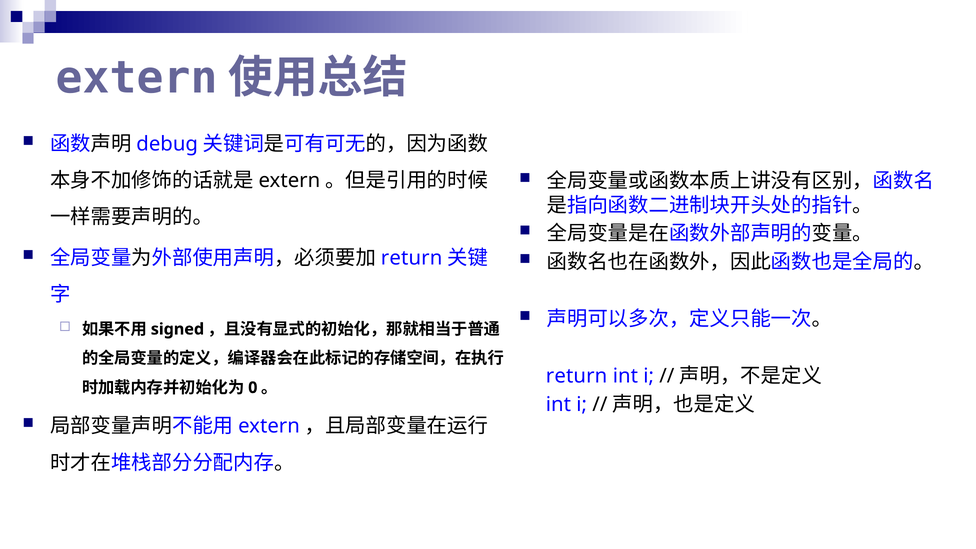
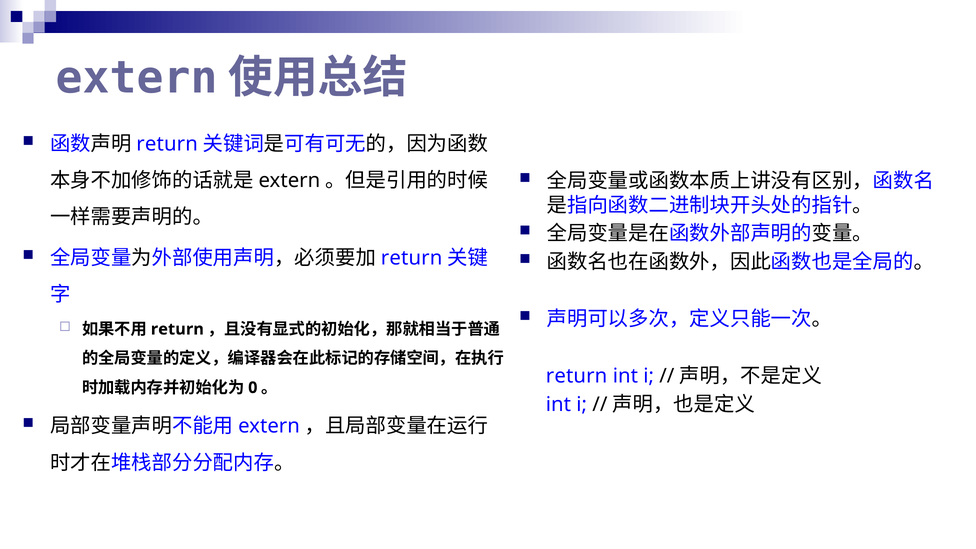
debug: debug -> return (167, 144)
signed: signed -> return (177, 329)
